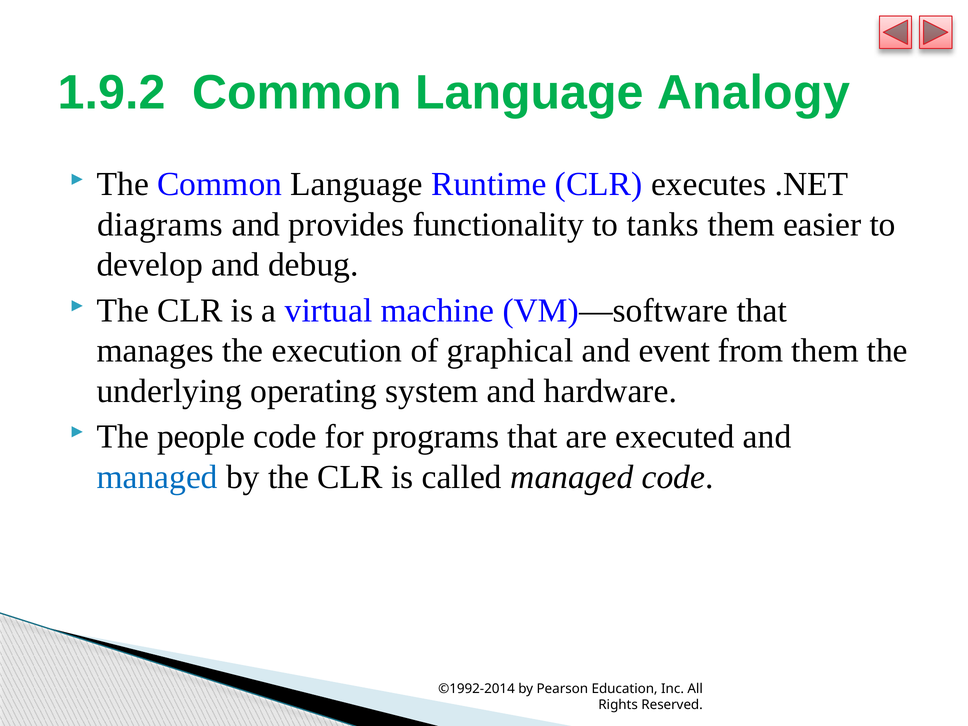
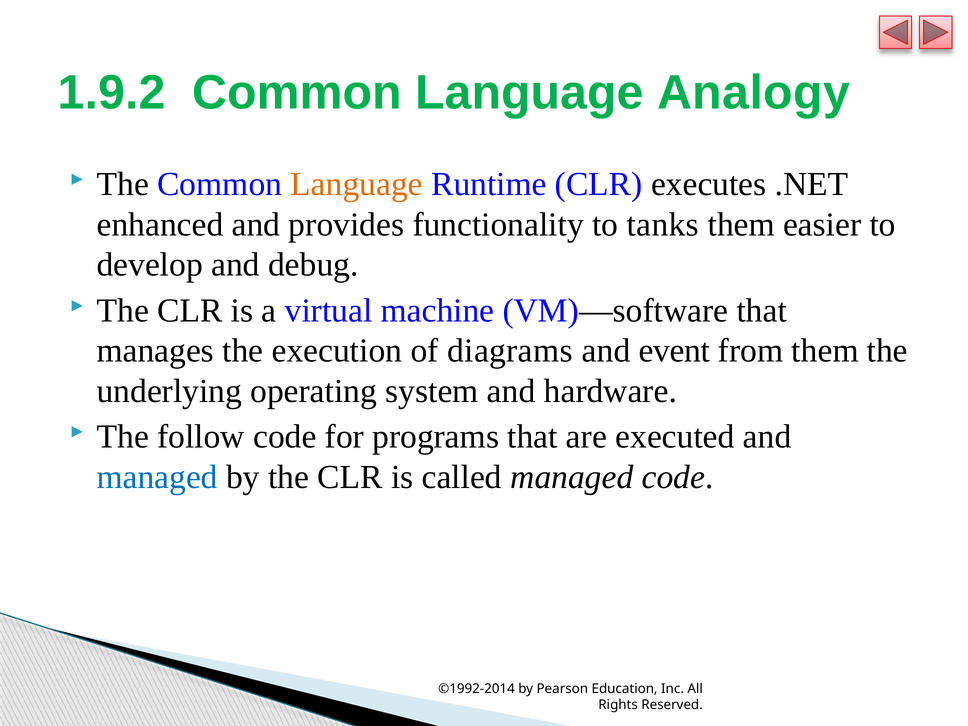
Language colour: black -> orange (357, 184)
diagrams: diagrams -> enhanced (160, 224)
graphical: graphical -> diagrams (510, 351)
people: people -> follow (201, 437)
